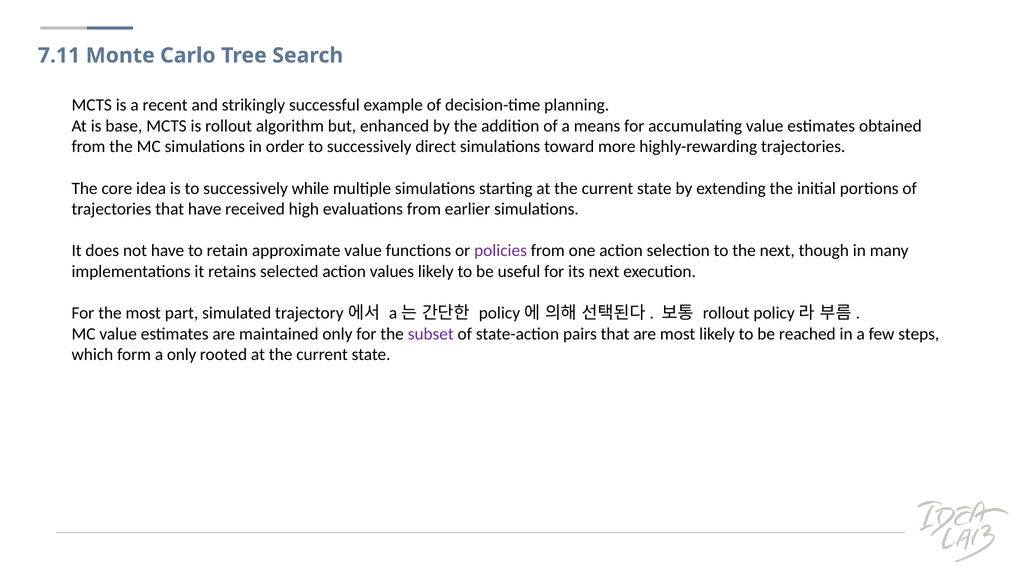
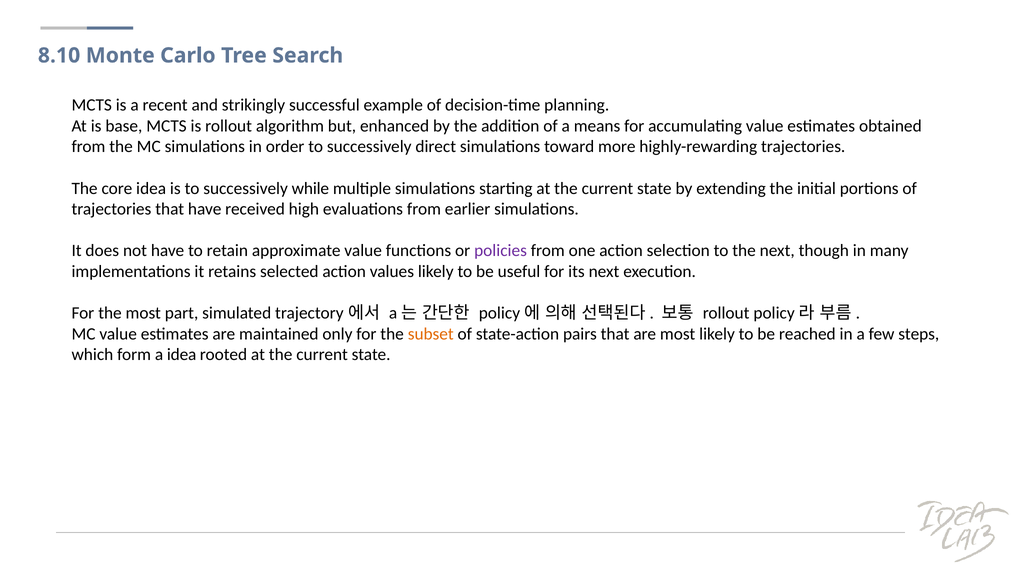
7.11: 7.11 -> 8.10 (59, 55)
subset colour: purple -> orange (431, 334)
a only: only -> idea (182, 354)
